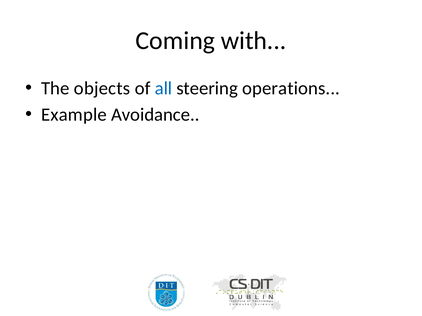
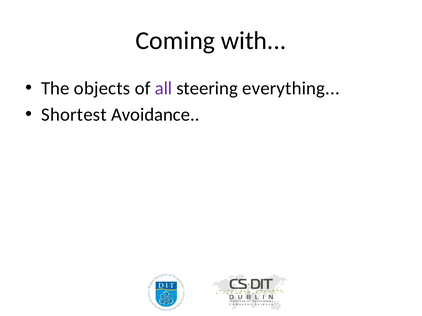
all colour: blue -> purple (163, 89)
operations: operations -> everything (291, 89)
Example: Example -> Shortest (74, 115)
